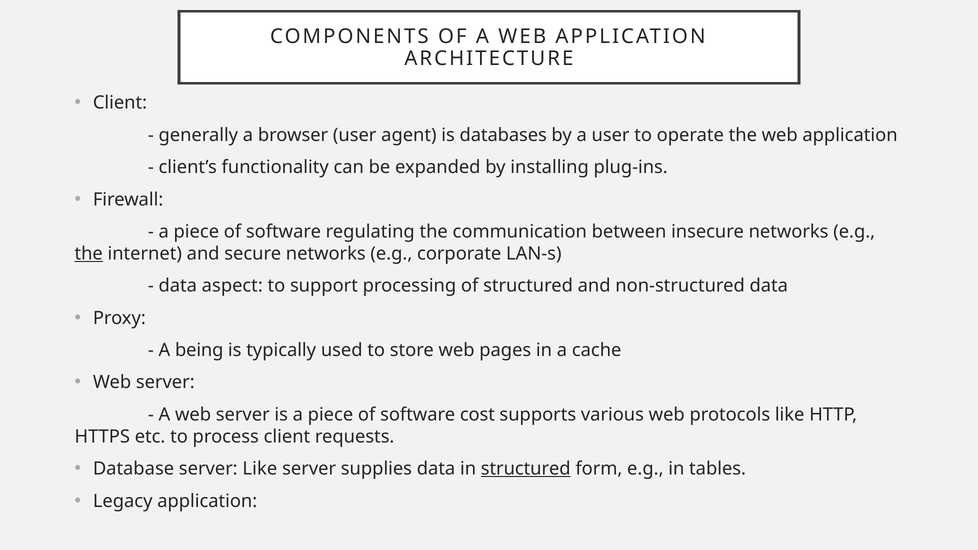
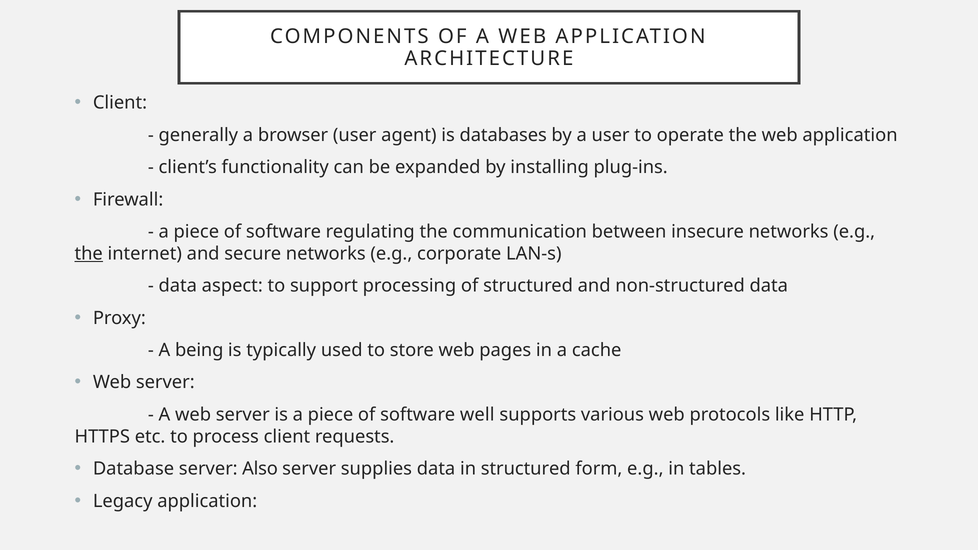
cost: cost -> well (477, 415)
server Like: Like -> Also (260, 469)
structured underline: present -> none (526, 469)
